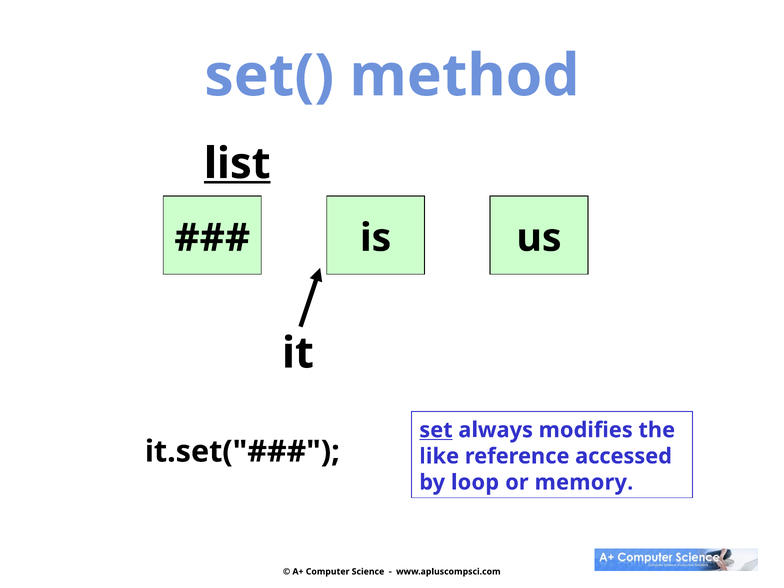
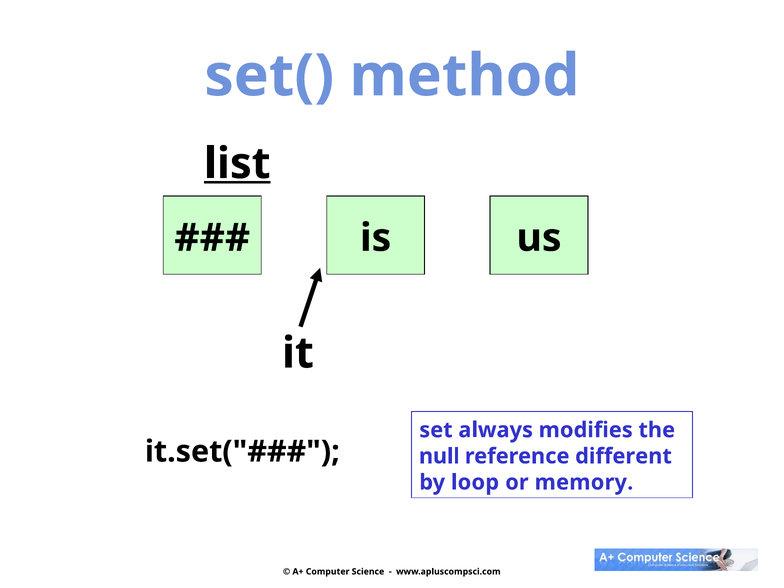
set underline: present -> none (436, 430)
like: like -> null (439, 456)
accessed: accessed -> different (623, 456)
